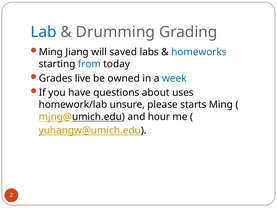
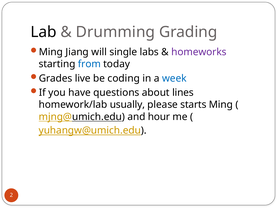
Lab colour: blue -> black (43, 32)
saved: saved -> single (123, 52)
homeworks colour: blue -> purple (199, 52)
owned: owned -> coding (124, 78)
uses: uses -> lines (183, 93)
unsure: unsure -> usually (127, 105)
